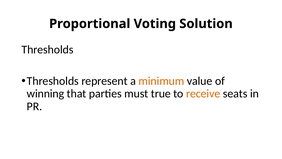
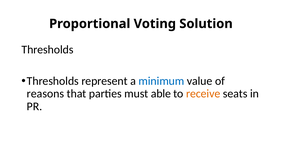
minimum colour: orange -> blue (161, 81)
winning: winning -> reasons (45, 93)
true: true -> able (161, 93)
